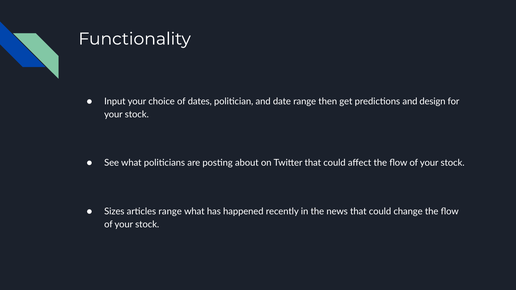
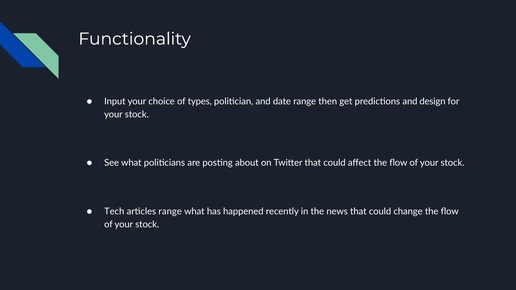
dates: dates -> types (200, 102)
Sizes: Sizes -> Tech (114, 212)
